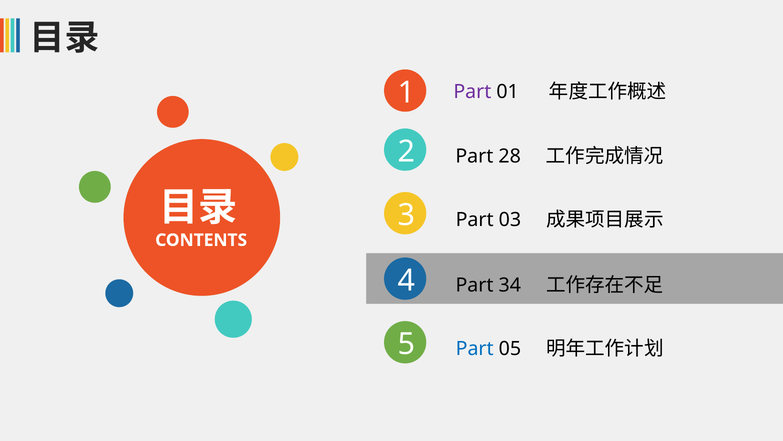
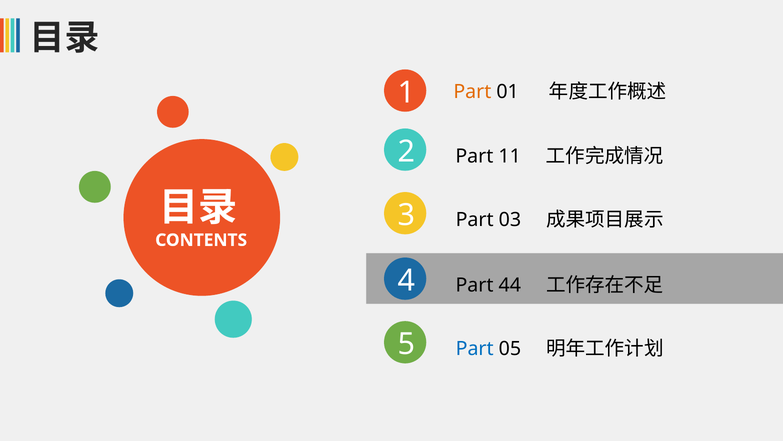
Part colour: purple -> orange (472, 92)
28: 28 -> 11 (510, 156)
34: 34 -> 44 (510, 285)
